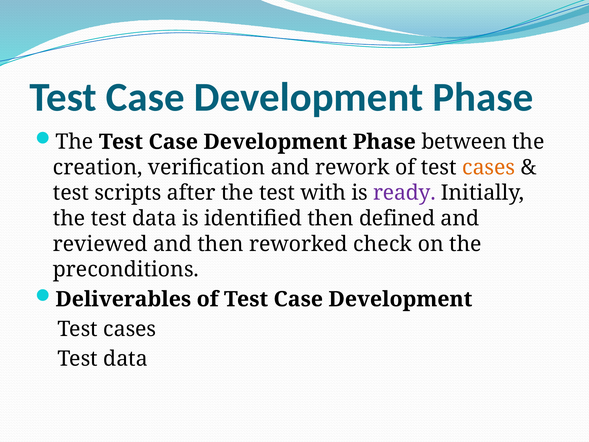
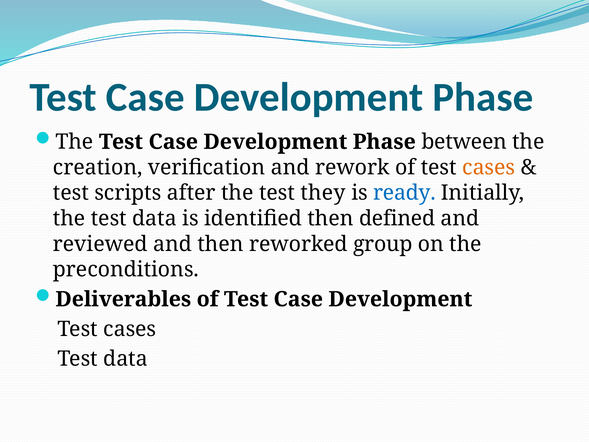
with: with -> they (323, 193)
ready colour: purple -> blue (404, 193)
check: check -> group (383, 244)
